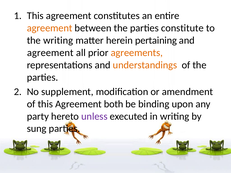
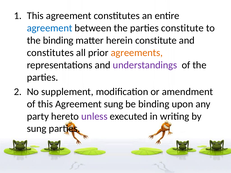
agreement colour: orange -> blue (50, 28)
the writing: writing -> binding (58, 40)
herein pertaining: pertaining -> constitute (156, 40)
agreement: agreement -> constitutes (50, 53)
understandings colour: orange -> purple (145, 65)
Agreement both: both -> sung (114, 104)
